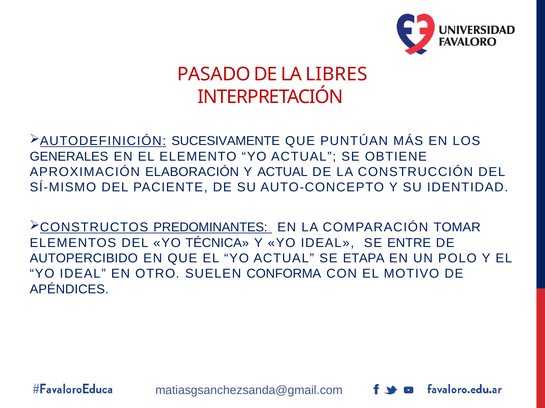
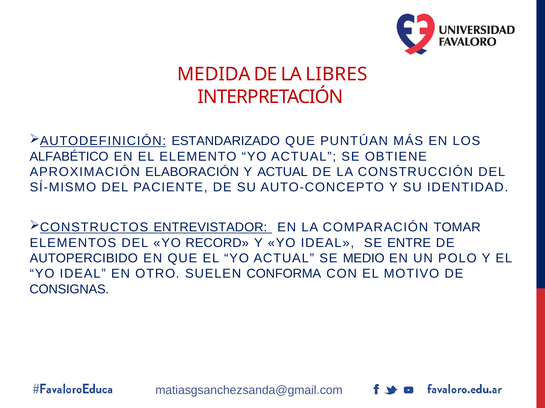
PASADO: PASADO -> MEDIDA (214, 74)
SUCESIVAMENTE: SUCESIVAMENTE -> ESTANDARIZADO (226, 141)
GENERALES: GENERALES -> ALFABÉTICO (69, 157)
PREDOMINANTES: PREDOMINANTES -> ENTREVISTADOR (210, 228)
TÉCNICA: TÉCNICA -> RECORD (217, 243)
ETAPA: ETAPA -> MEDIO (364, 259)
APÉNDICES: APÉNDICES -> CONSIGNAS (69, 290)
